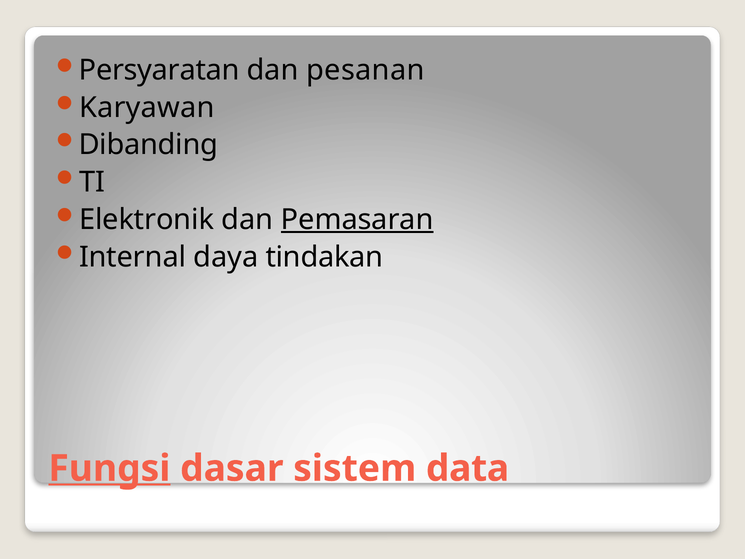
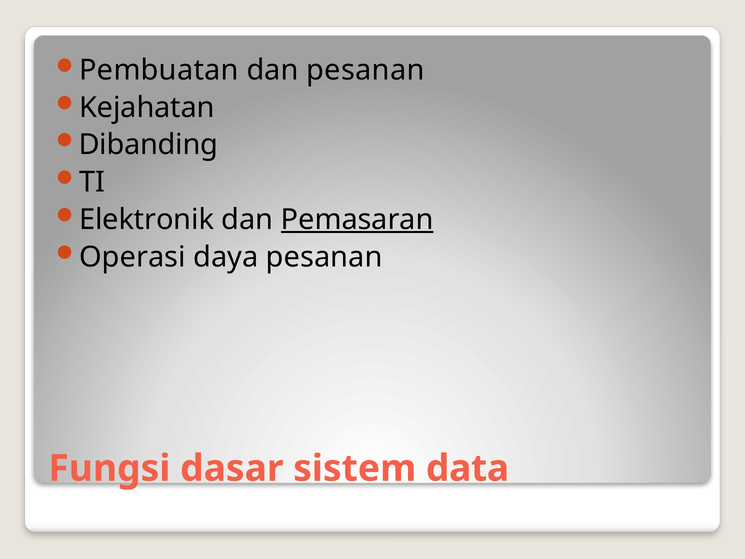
Persyaratan: Persyaratan -> Pembuatan (159, 70)
Karyawan: Karyawan -> Kejahatan (147, 107)
Internal: Internal -> Operasi (132, 257)
daya tindakan: tindakan -> pesanan (324, 257)
Fungsi underline: present -> none (109, 468)
